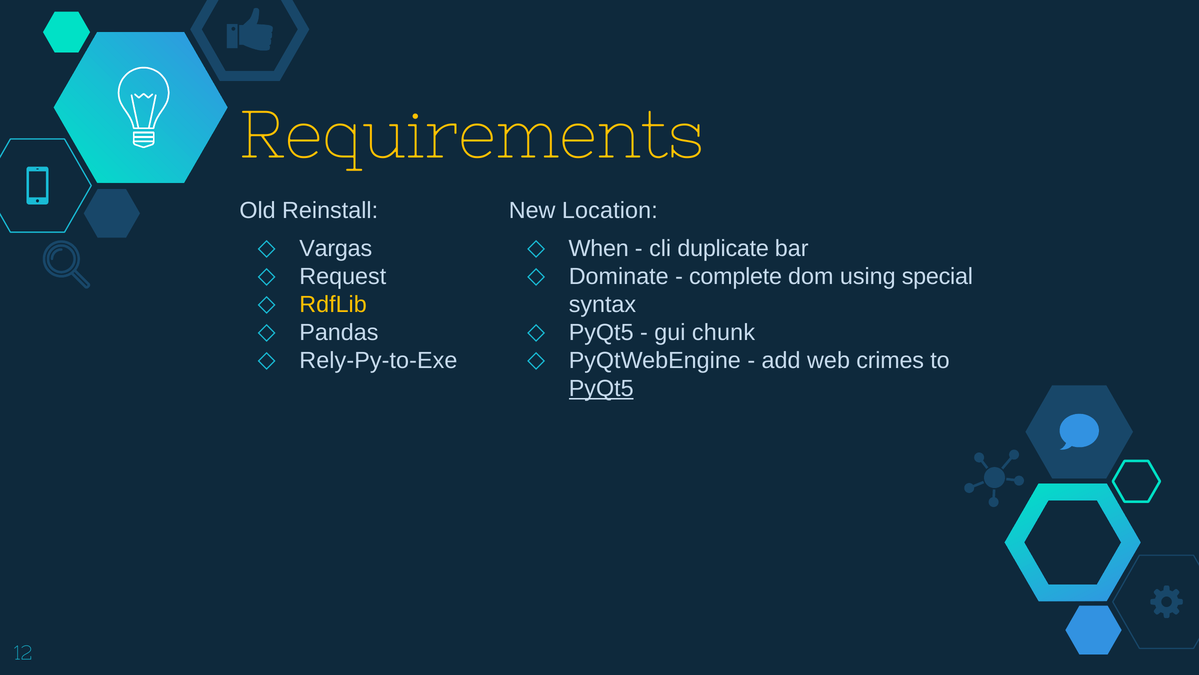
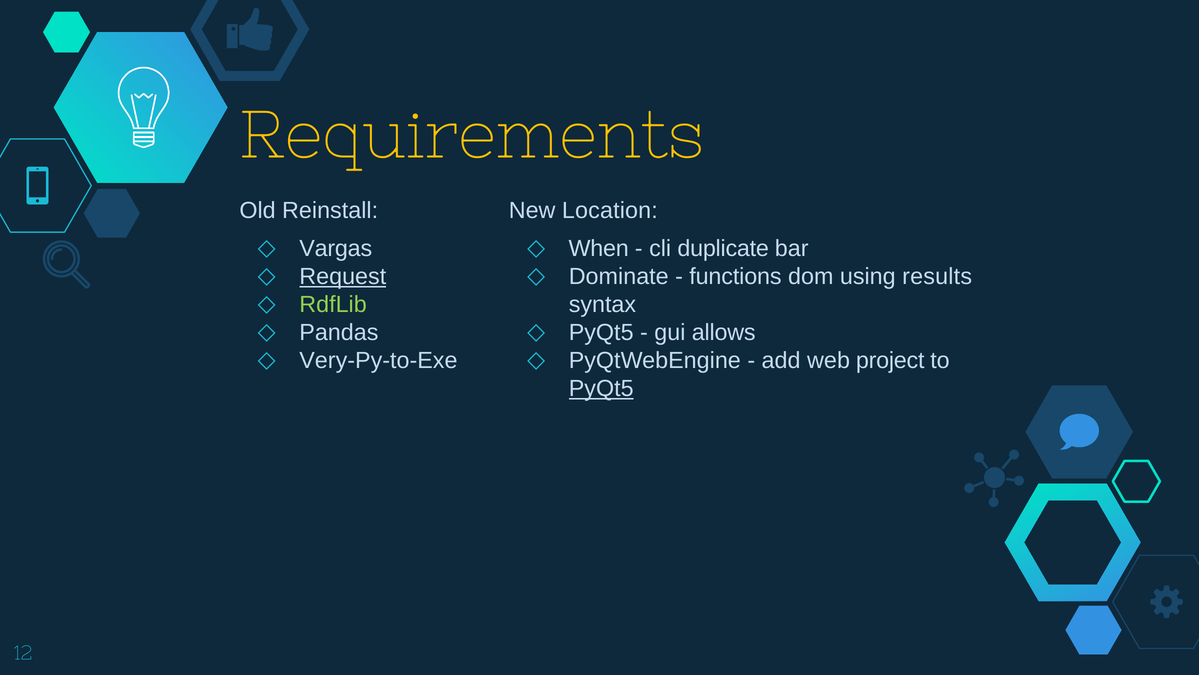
Request underline: none -> present (343, 276)
complete: complete -> functions (735, 276)
special: special -> results (937, 276)
RdfLib colour: yellow -> light green (333, 304)
chunk: chunk -> allows (724, 332)
Rely-Py-to-Exe: Rely-Py-to-Exe -> Very-Py-to-Exe (378, 360)
crimes: crimes -> project (890, 360)
